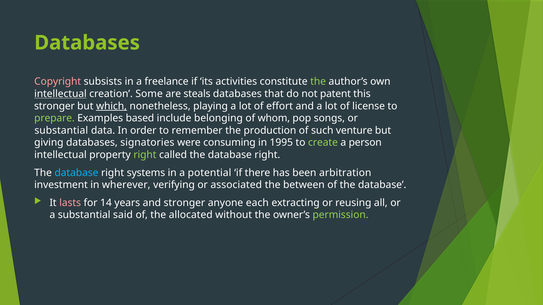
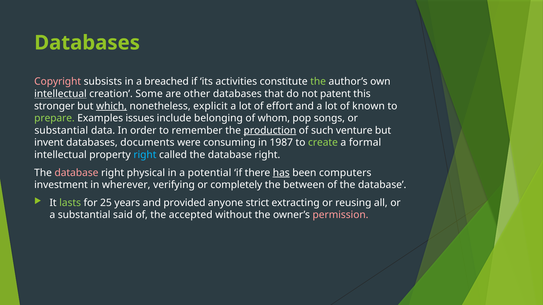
freelance: freelance -> breached (167, 82)
steals: steals -> other (197, 94)
playing: playing -> explicit (210, 106)
license: license -> known (369, 106)
based: based -> issues (140, 118)
production underline: none -> present (270, 131)
giving: giving -> invent (49, 143)
signatories: signatories -> documents (147, 143)
1995: 1995 -> 1987 (281, 143)
person: person -> formal (365, 143)
right colour: light green -> light blue (145, 155)
database colour: light blue -> pink (76, 173)
systems: systems -> physical (146, 173)
has underline: none -> present (281, 173)
arbitration: arbitration -> computers (345, 173)
associated: associated -> completely (236, 185)
lasts colour: pink -> light green (70, 203)
14: 14 -> 25 (106, 203)
and stronger: stronger -> provided (184, 203)
each: each -> strict (257, 203)
allocated: allocated -> accepted (191, 215)
permission colour: light green -> pink (341, 215)
